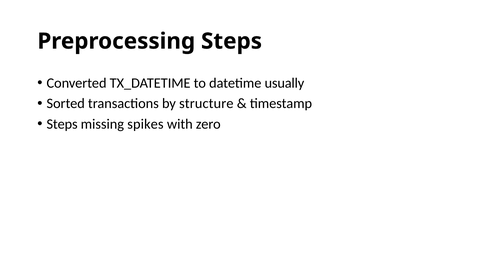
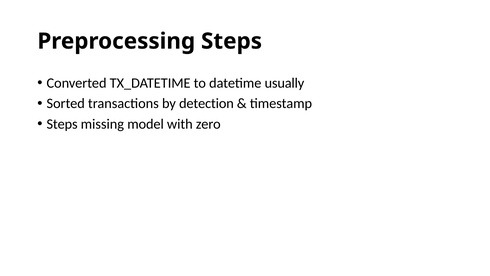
structure: structure -> detection (206, 103)
spikes: spikes -> model (146, 124)
